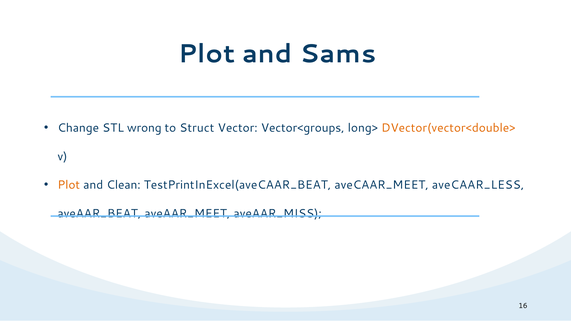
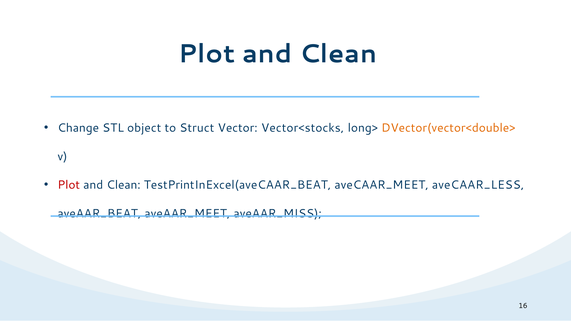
Sams: Sams -> Clean (338, 54)
wrong: wrong -> object (144, 128)
Vector<groups: Vector<groups -> Vector<stocks (303, 128)
Plot colour: orange -> red (69, 185)
